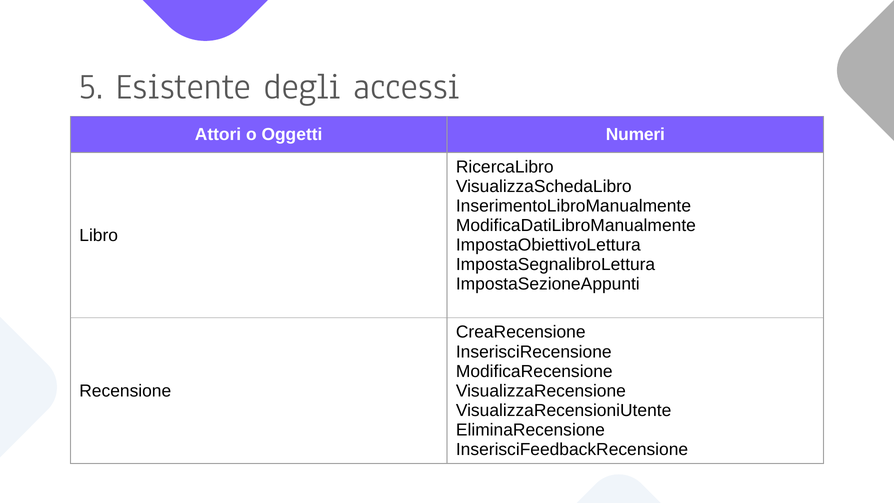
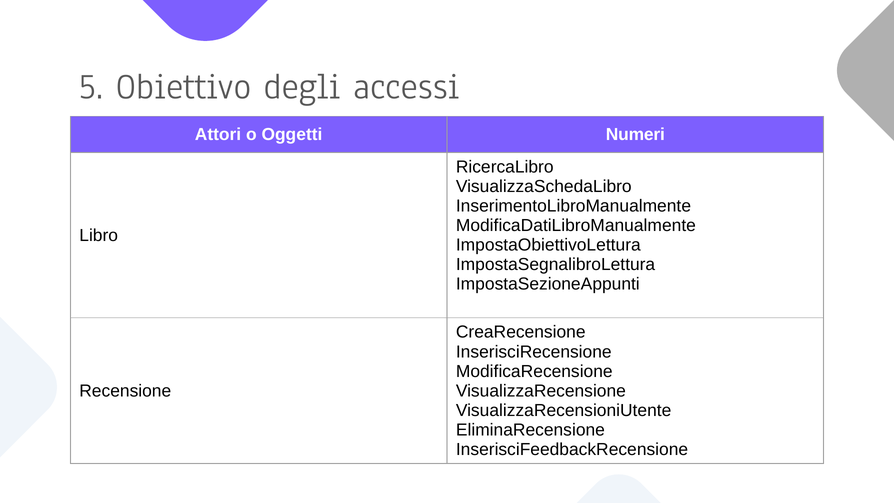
Esistente: Esistente -> Obiettivo (184, 87)
